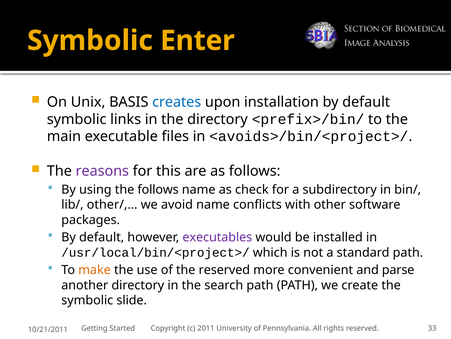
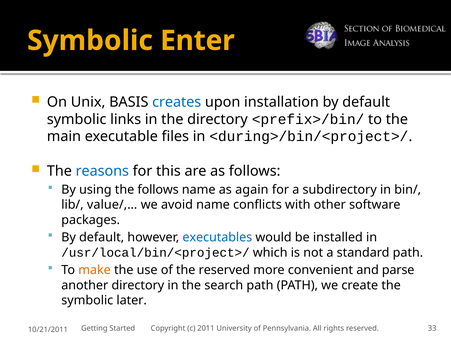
<avoids>/bin/<project>/: <avoids>/bin/<project>/ -> <during>/bin/<project>/ (309, 136)
reasons colour: purple -> blue (102, 171)
check: check -> again (252, 189)
other/,…: other/,… -> value/,… (112, 204)
executables colour: purple -> blue (217, 237)
slide: slide -> later (132, 300)
